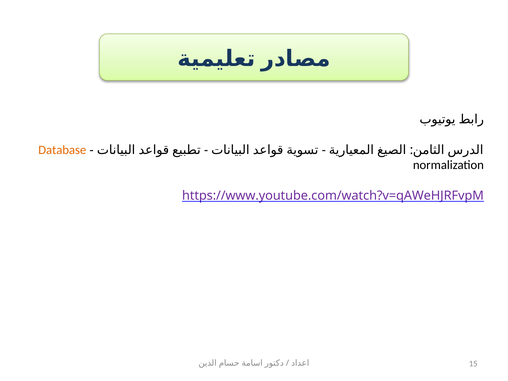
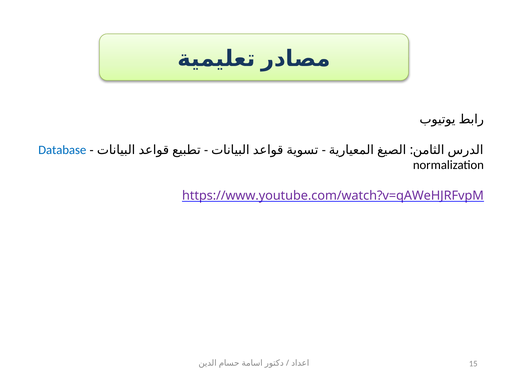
Database colour: orange -> blue (62, 150)
